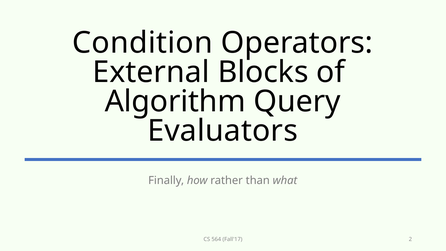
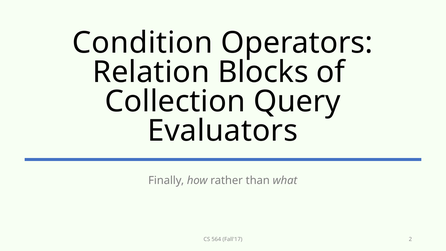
External: External -> Relation (151, 72)
Algorithm: Algorithm -> Collection (175, 102)
